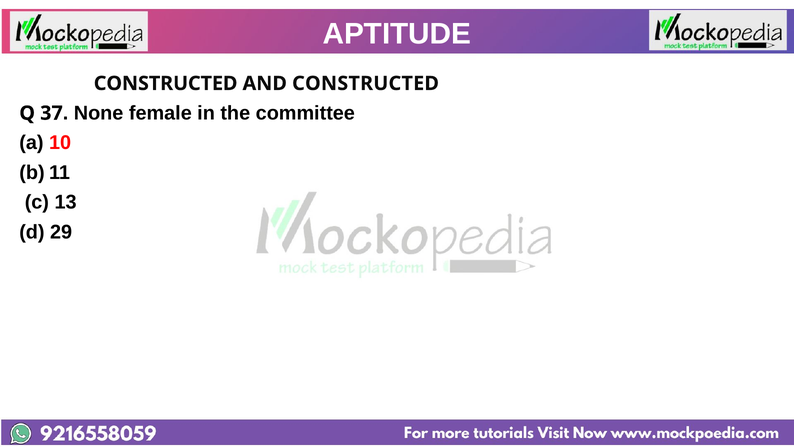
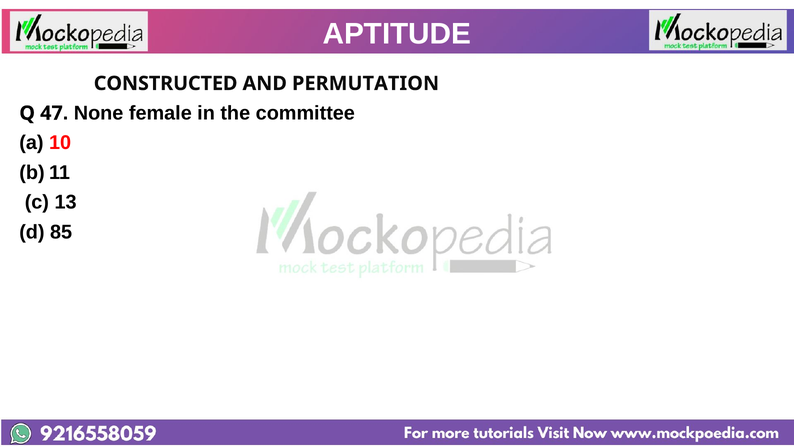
AND CONSTRUCTED: CONSTRUCTED -> PERMUTATION (366, 83)
37: 37 -> 47 (51, 113)
29: 29 -> 85 (61, 232)
